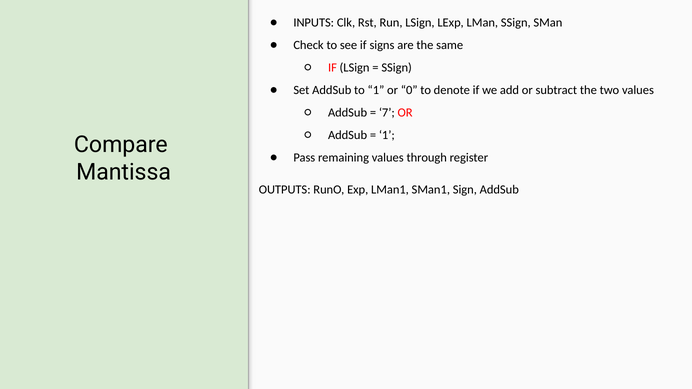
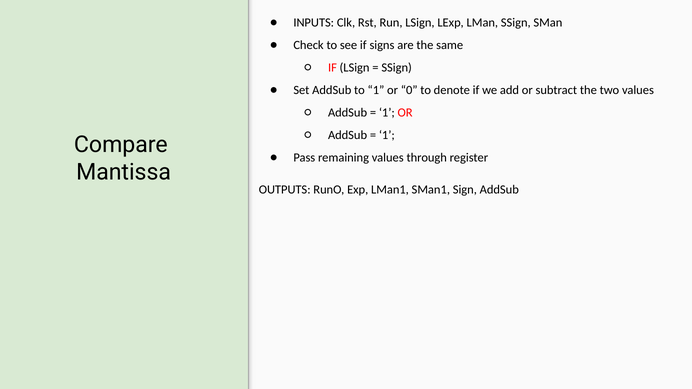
7: 7 -> 1 (387, 113)
